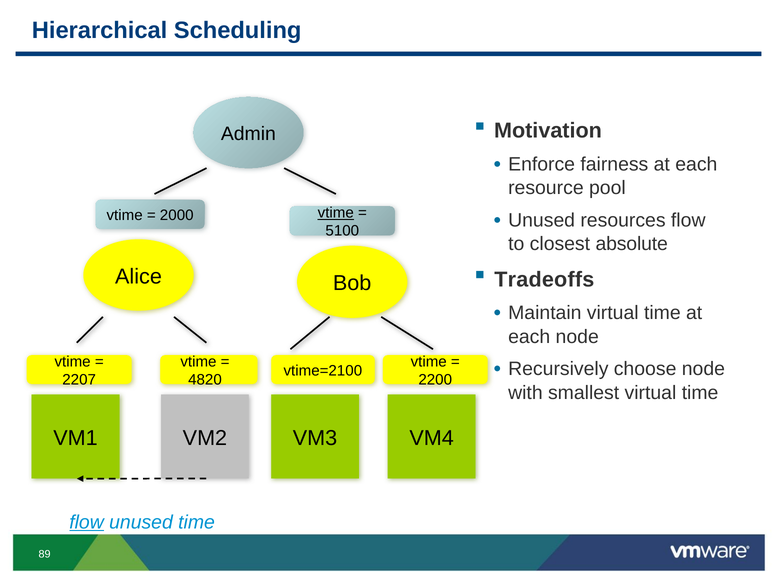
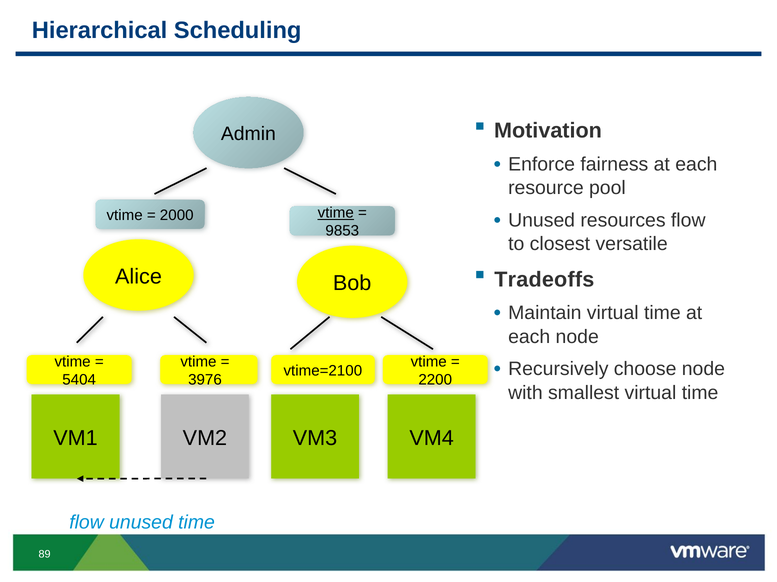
5100: 5100 -> 9853 (342, 231)
absolute: absolute -> versatile (632, 244)
2207: 2207 -> 5404 (79, 380)
4820: 4820 -> 3976 (205, 380)
flow underline: present -> none (87, 523)
